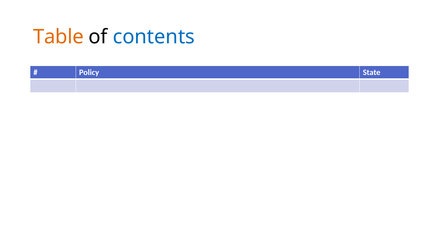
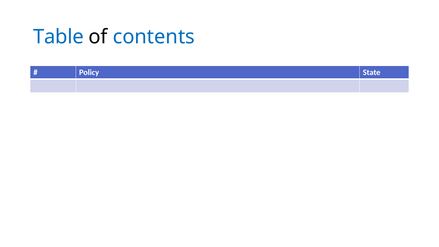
Table colour: orange -> blue (58, 37)
